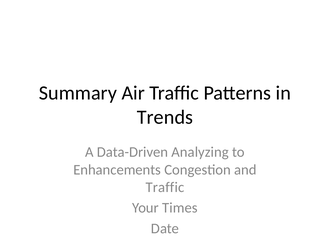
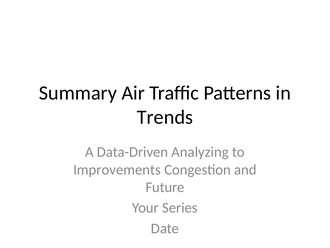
Enhancements: Enhancements -> Improvements (117, 169)
Traffic: Traffic -> Future (165, 187)
Times: Times -> Series (180, 207)
